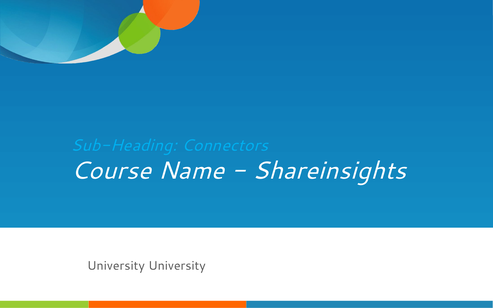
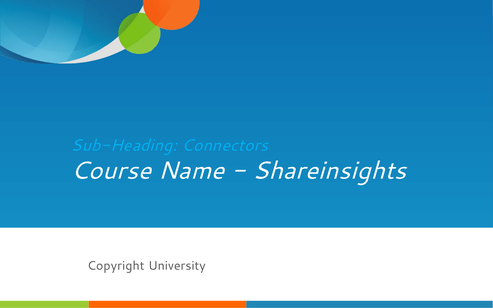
University: University -> Copyright (116, 266)
